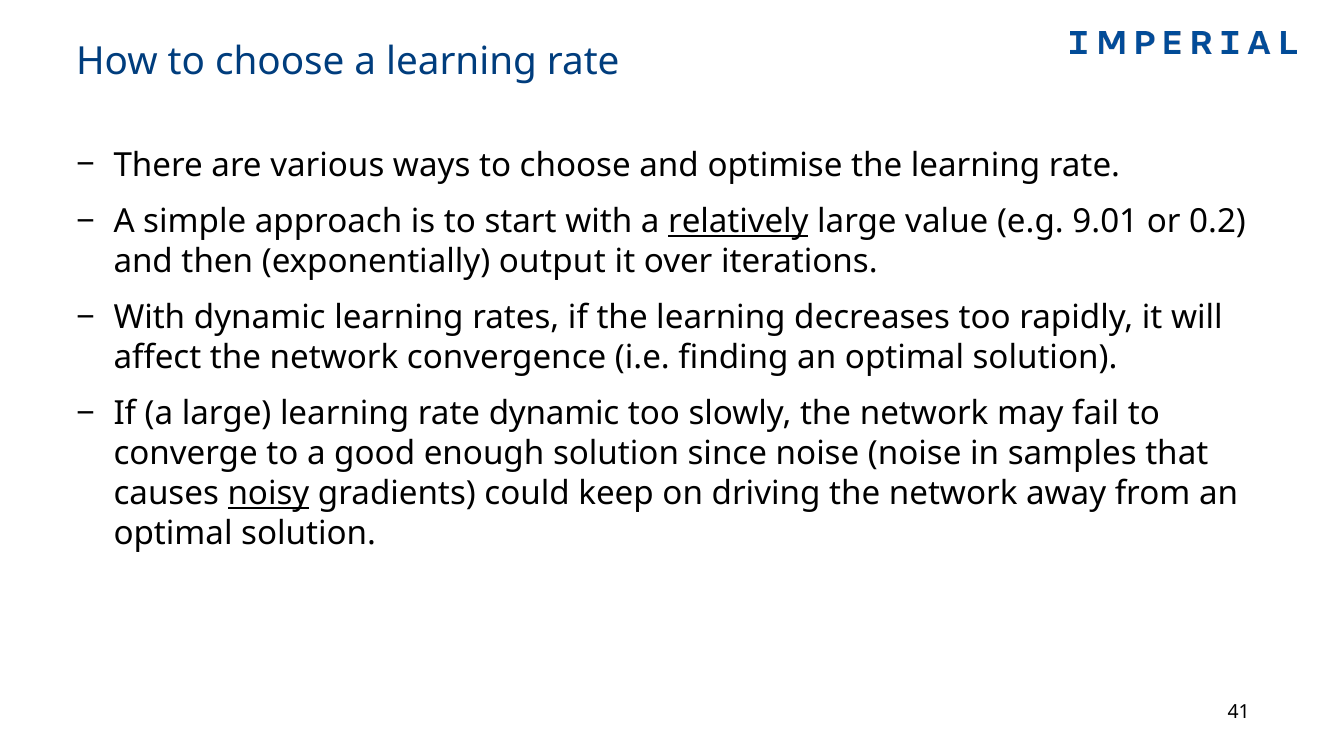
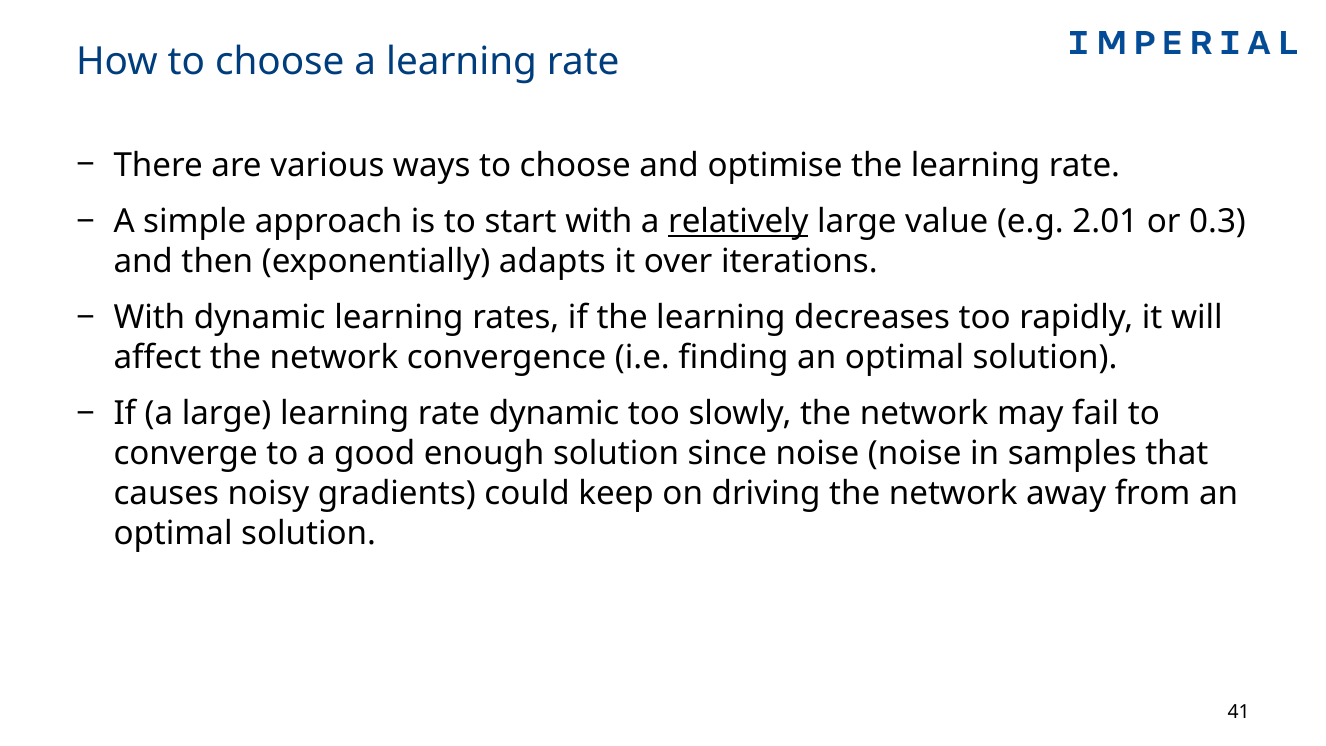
9.01: 9.01 -> 2.01 (1105, 221)
0.2: 0.2 -> 0.3 (1218, 221)
output: output -> adapts (552, 261)
noisy underline: present -> none (268, 493)
